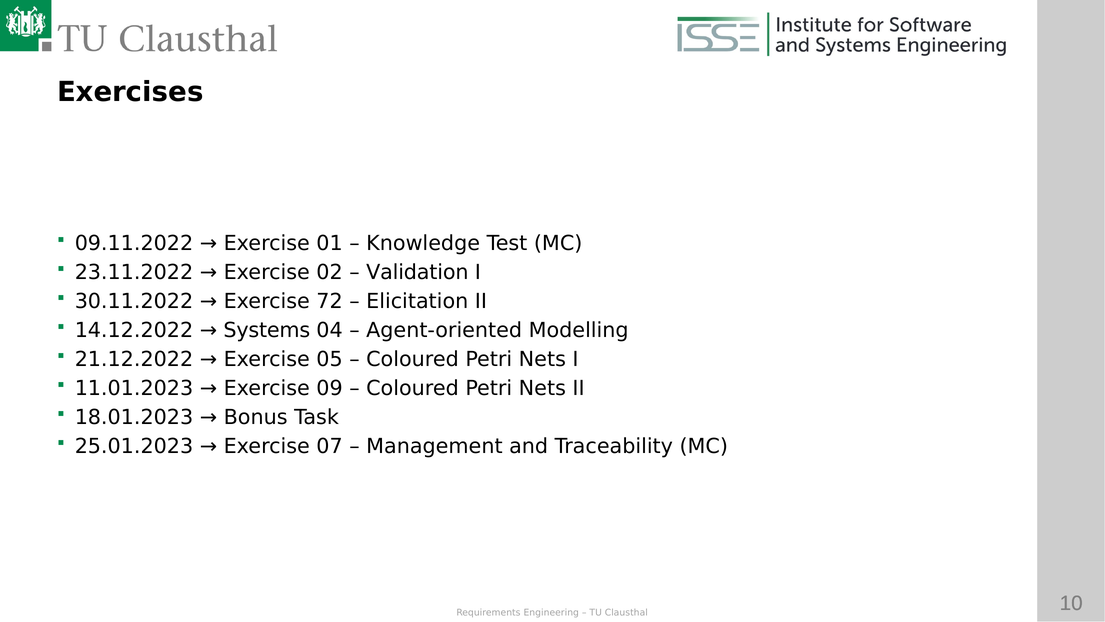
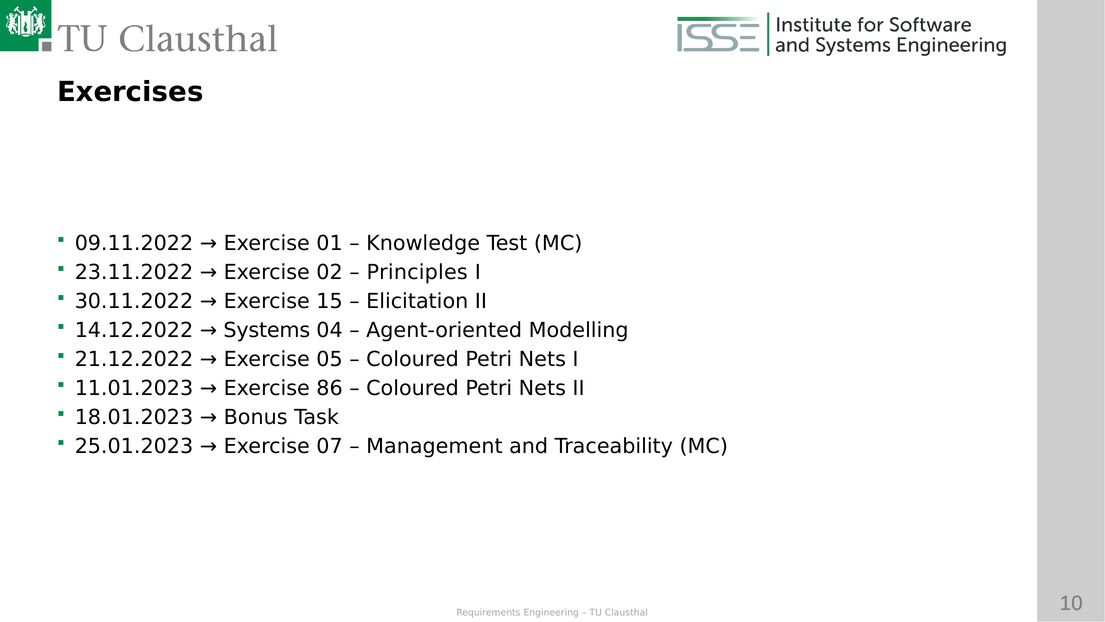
Validation: Validation -> Principles (417, 272)
72: 72 -> 15 (330, 301)
09: 09 -> 86 (330, 388)
